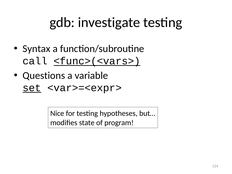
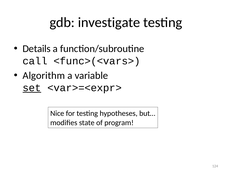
Syntax: Syntax -> Details (37, 49)
<func>(<vars> underline: present -> none (97, 61)
Questions: Questions -> Algorithm (44, 75)
